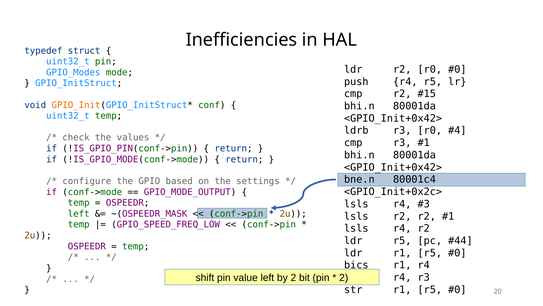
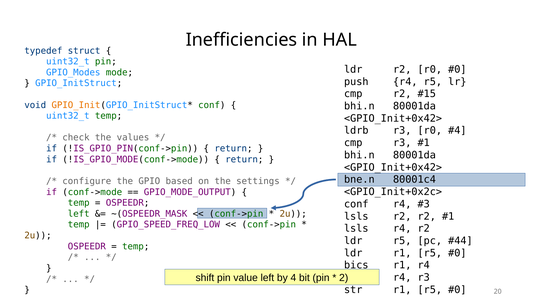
lsls: lsls -> conf (356, 204)
by 2: 2 -> 4 (293, 277)
